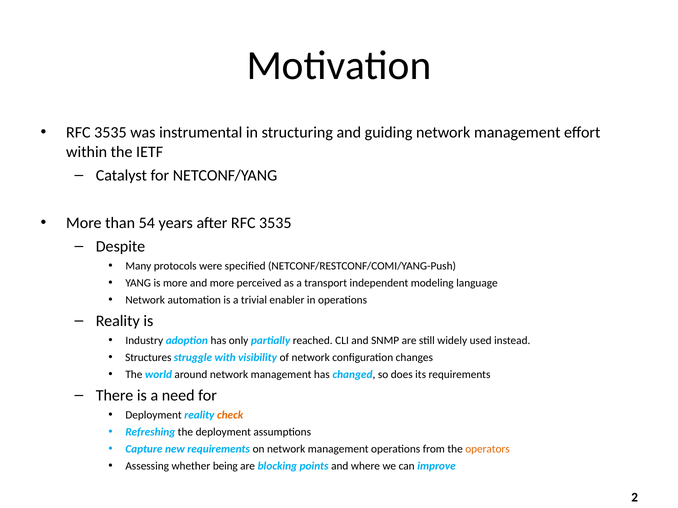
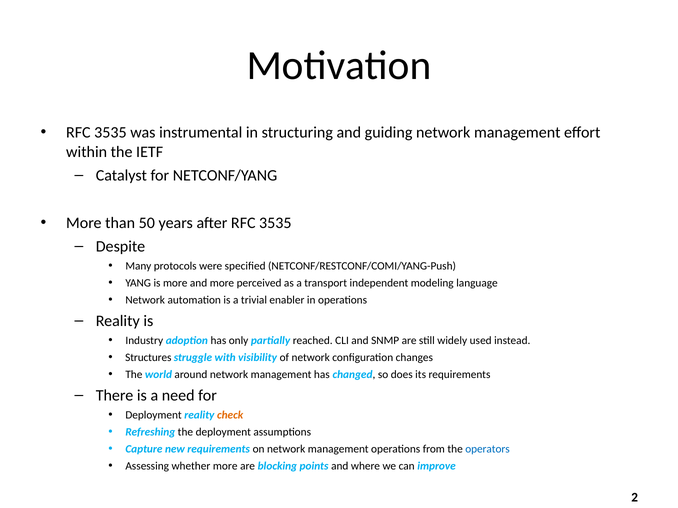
54: 54 -> 50 (147, 223)
operators colour: orange -> blue (488, 449)
whether being: being -> more (225, 466)
